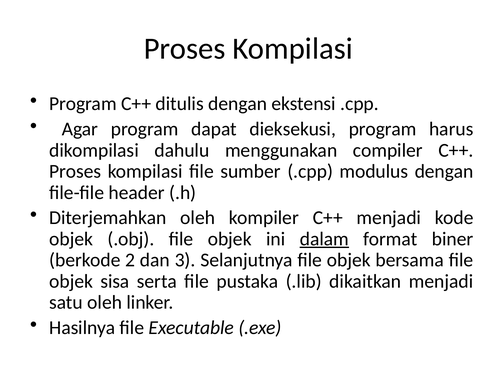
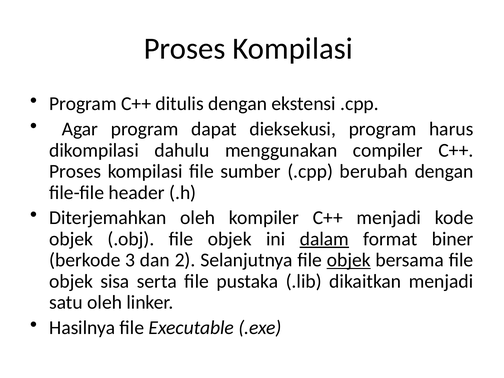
modulus: modulus -> berubah (374, 171)
2: 2 -> 3 (130, 260)
3: 3 -> 2 (185, 260)
objek underline: none -> present (349, 260)
